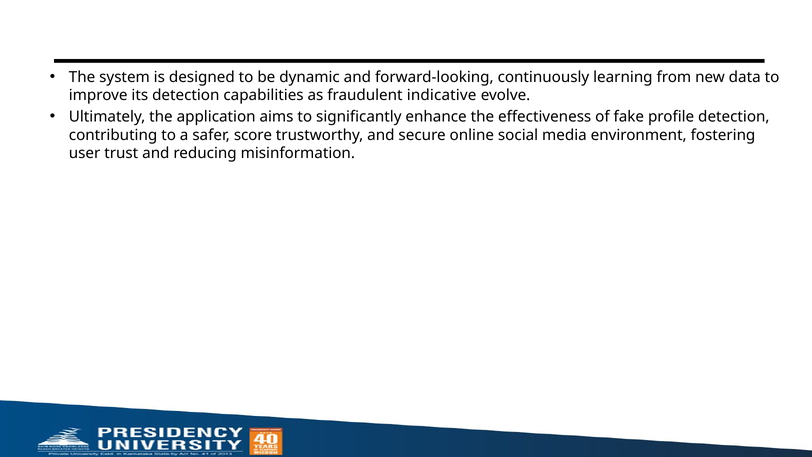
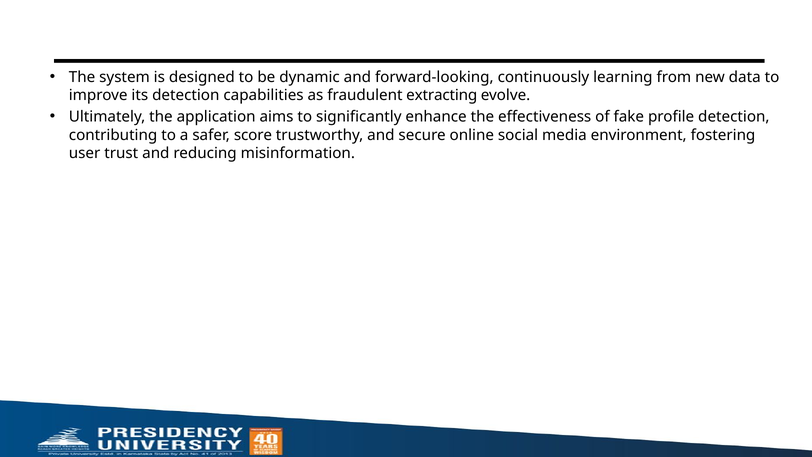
indicative: indicative -> extracting (442, 95)
